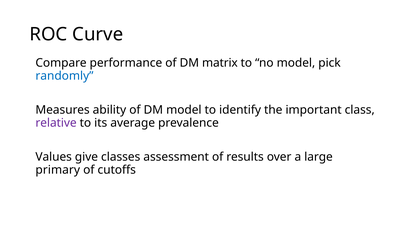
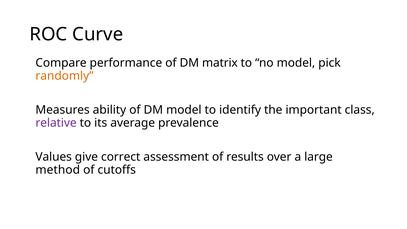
randomly colour: blue -> orange (64, 76)
classes: classes -> correct (121, 157)
primary: primary -> method (58, 170)
